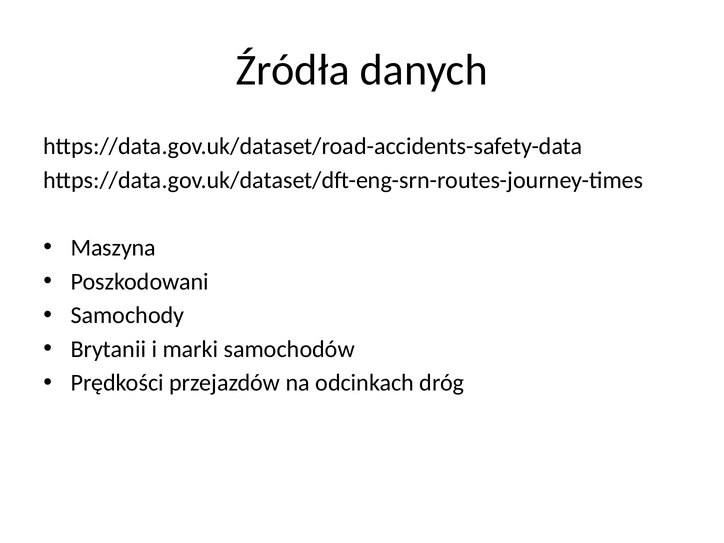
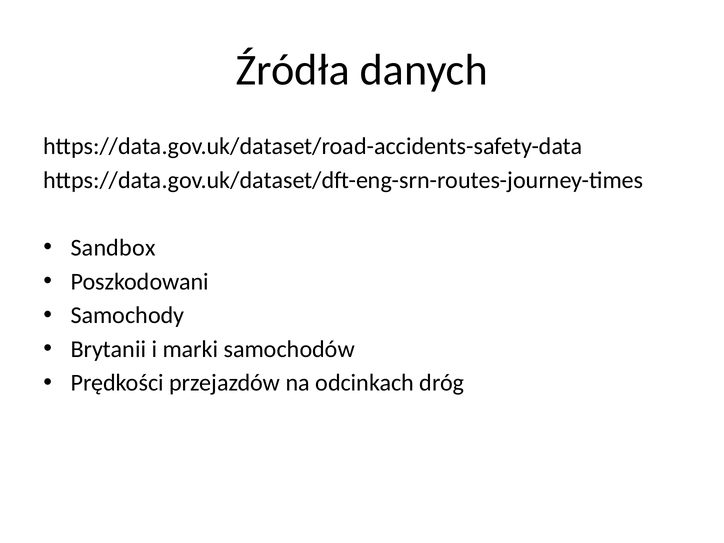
Maszyna: Maszyna -> Sandbox (113, 248)
